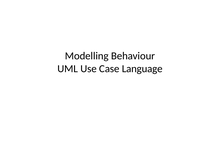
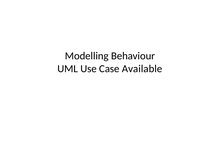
Language: Language -> Available (142, 69)
